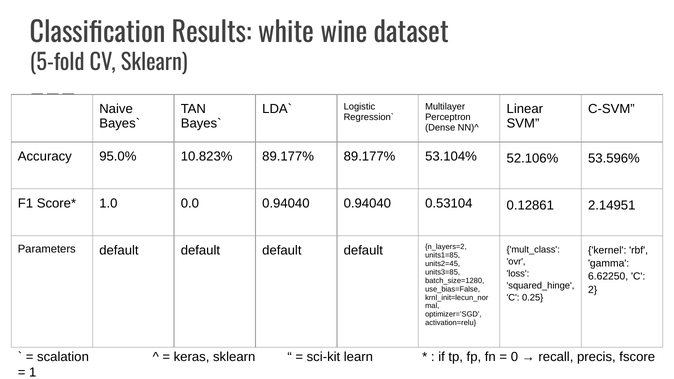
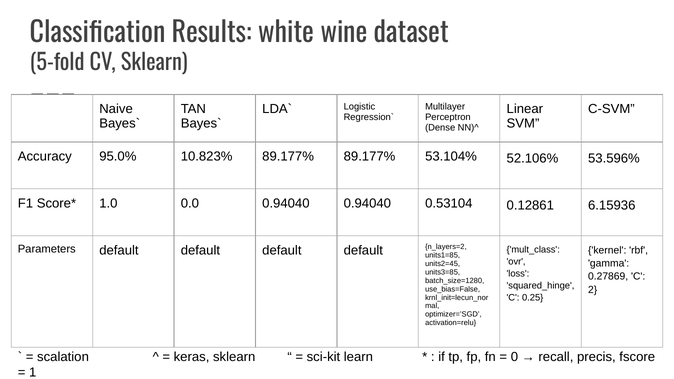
2.14951: 2.14951 -> 6.15936 (612, 206)
6.62250: 6.62250 -> 0.27869 (608, 277)
